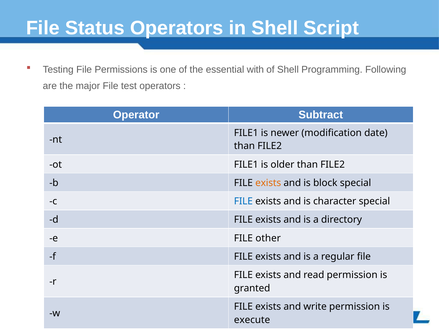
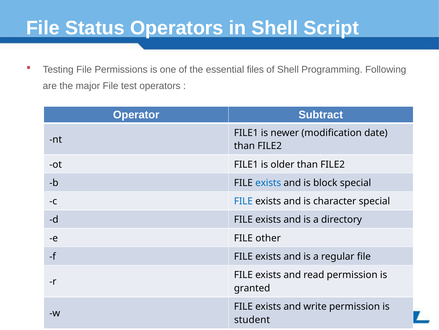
with: with -> files (255, 69)
exists colour: orange -> blue (268, 182)
execute: execute -> student (252, 319)
